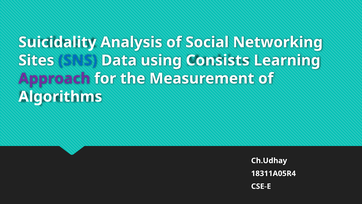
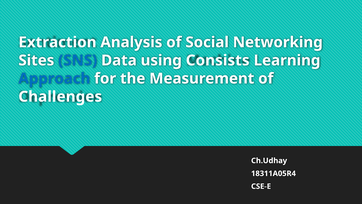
Suicidality: Suicidality -> Extraction (57, 42)
Approach colour: purple -> blue (54, 78)
Algorithms: Algorithms -> Challenges (60, 96)
